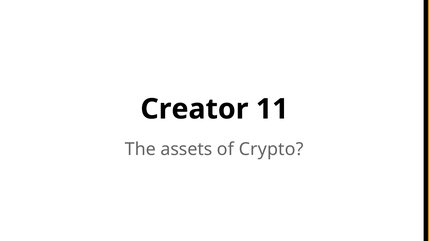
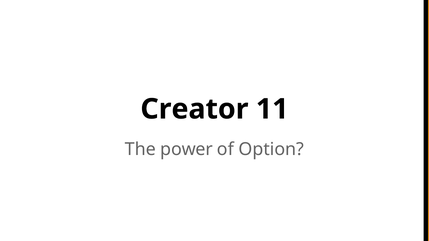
assets: assets -> power (187, 150)
Crypto: Crypto -> Option (271, 150)
